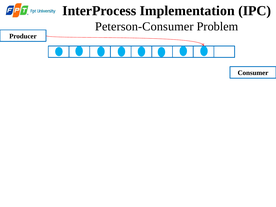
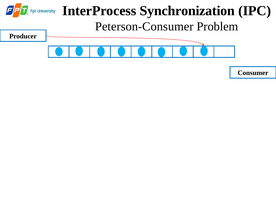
Implementation: Implementation -> Synchronization (187, 11)
